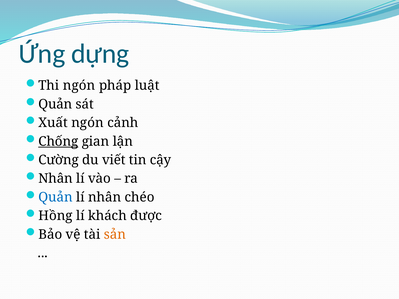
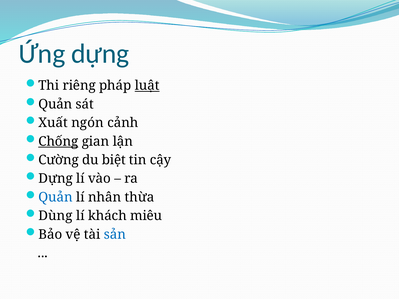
Thi ngón: ngón -> riêng (79, 86)
luật underline: none -> present (147, 86)
viết: viết -> biệt (114, 160)
Nhân: Nhân -> Dựng (56, 179)
chéo: chéo -> thừa (140, 197)
Hồng: Hồng -> Dùng (55, 216)
được: được -> miêu (146, 216)
sản colour: orange -> blue (115, 235)
